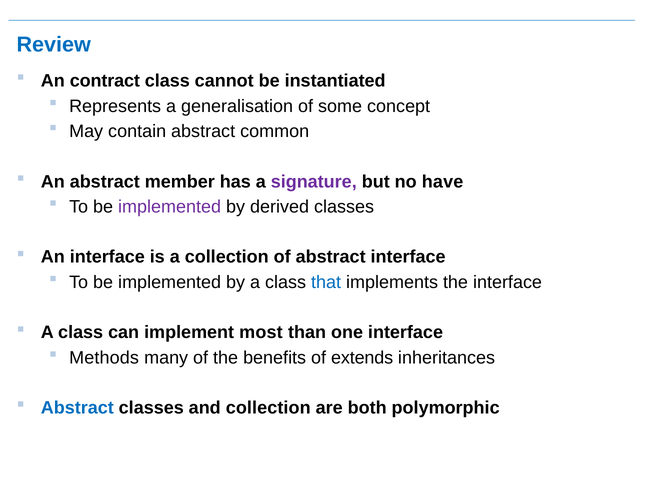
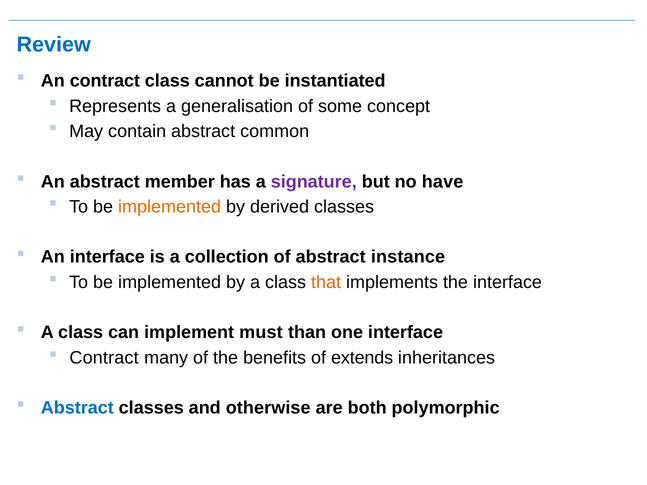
implemented colour: purple -> orange (170, 207)
abstract interface: interface -> instance (408, 257)
that colour: blue -> orange (326, 282)
most: most -> must (261, 333)
Methods: Methods -> Contract (104, 358)
and collection: collection -> otherwise (268, 408)
